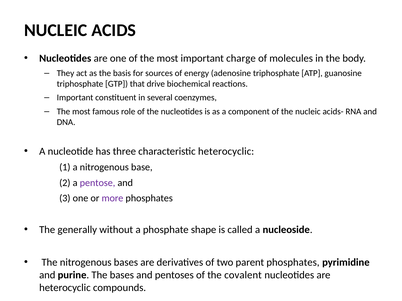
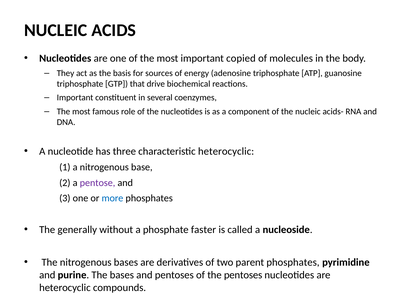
charge: charge -> copied (241, 59)
more colour: purple -> blue (112, 199)
shape: shape -> faster (204, 230)
the covalent: covalent -> pentoses (243, 275)
